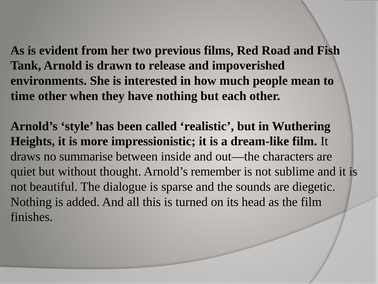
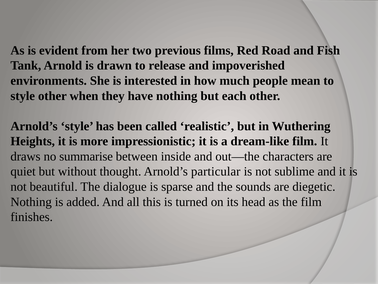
time: time -> style (23, 96)
remember: remember -> particular (216, 171)
